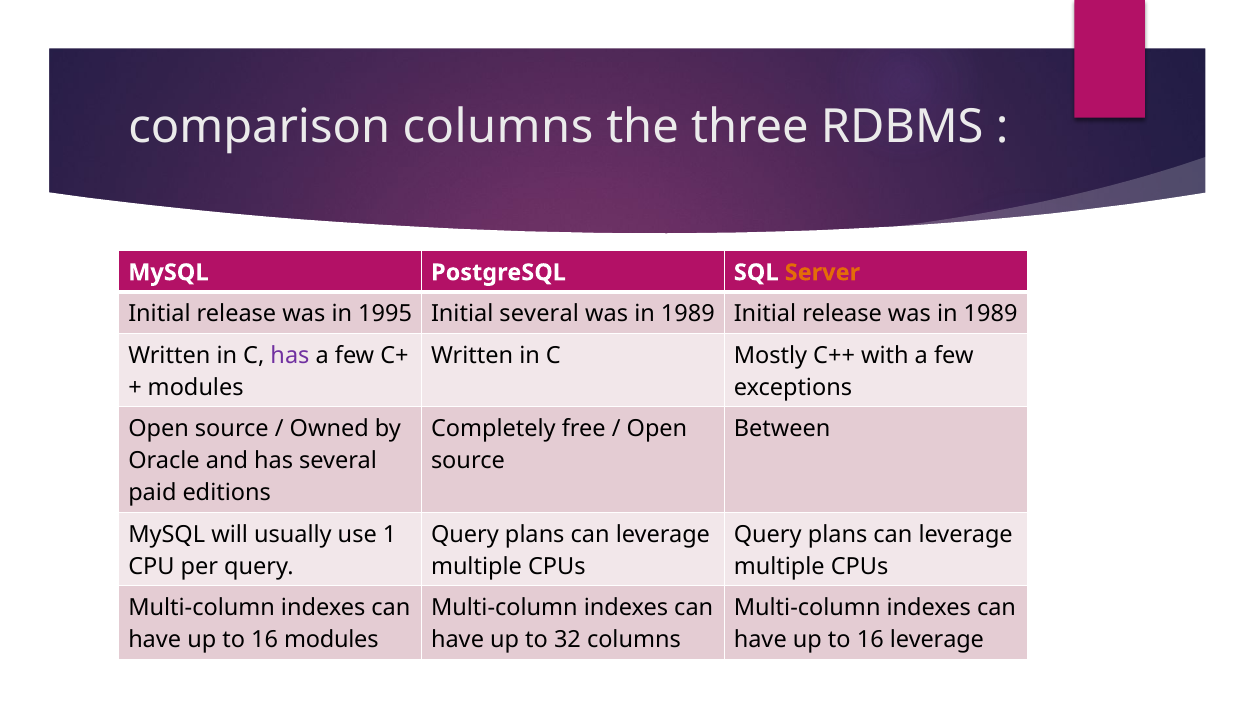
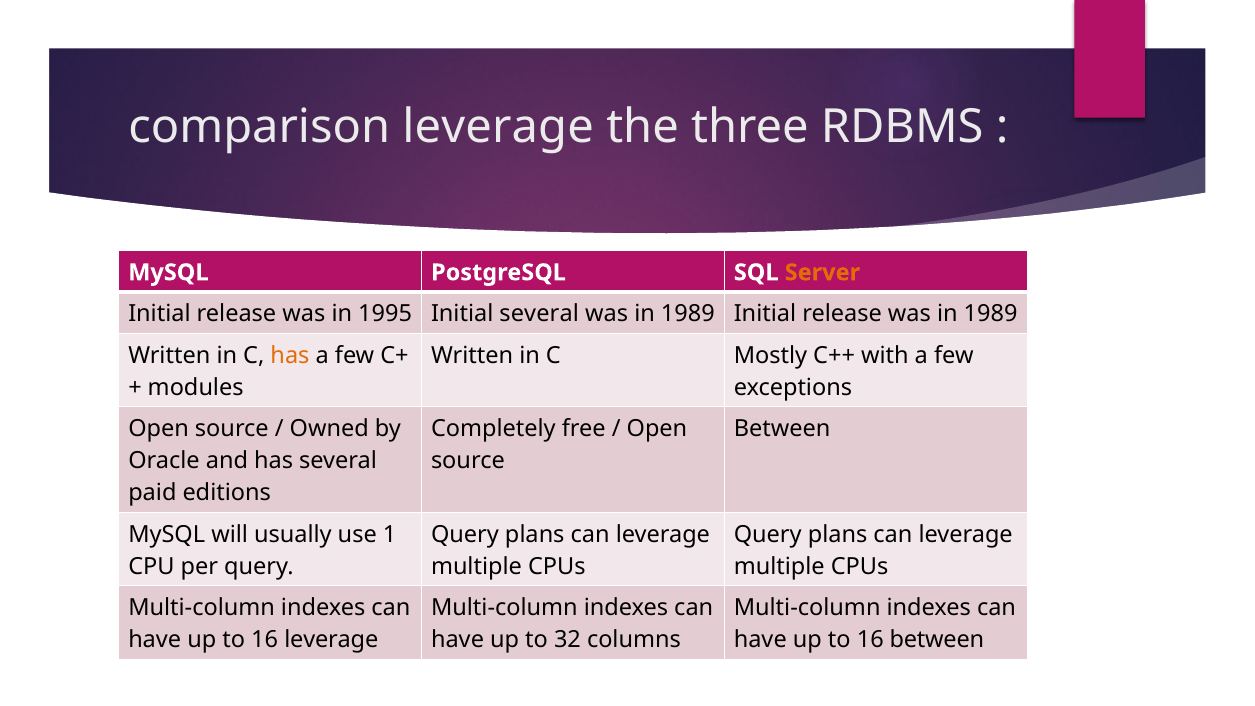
comparison columns: columns -> leverage (498, 127)
has colour: purple -> orange (290, 355)
16 modules: modules -> leverage (331, 640)
16 leverage: leverage -> between (937, 640)
